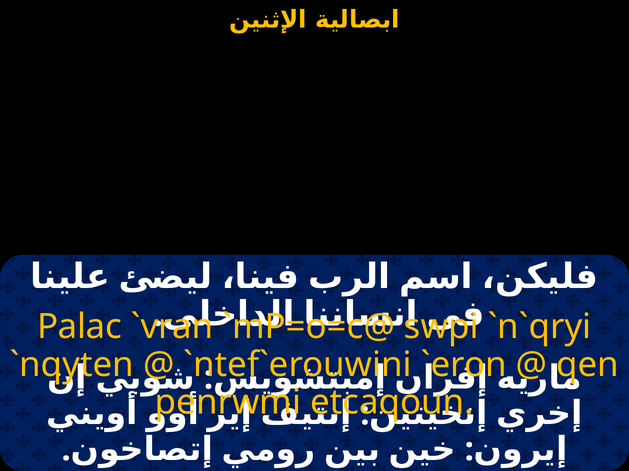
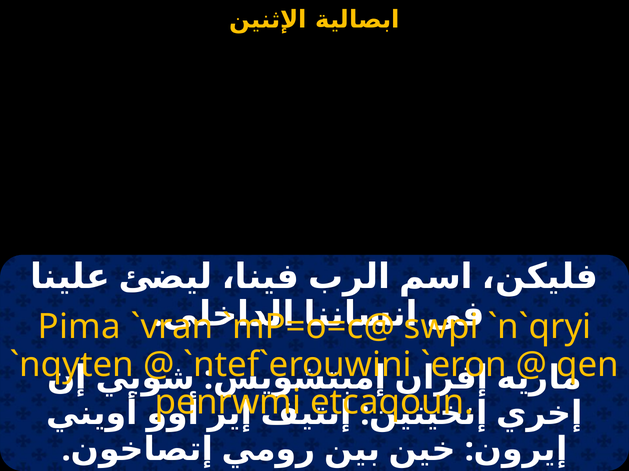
Palac: Palac -> Pima (79, 327)
